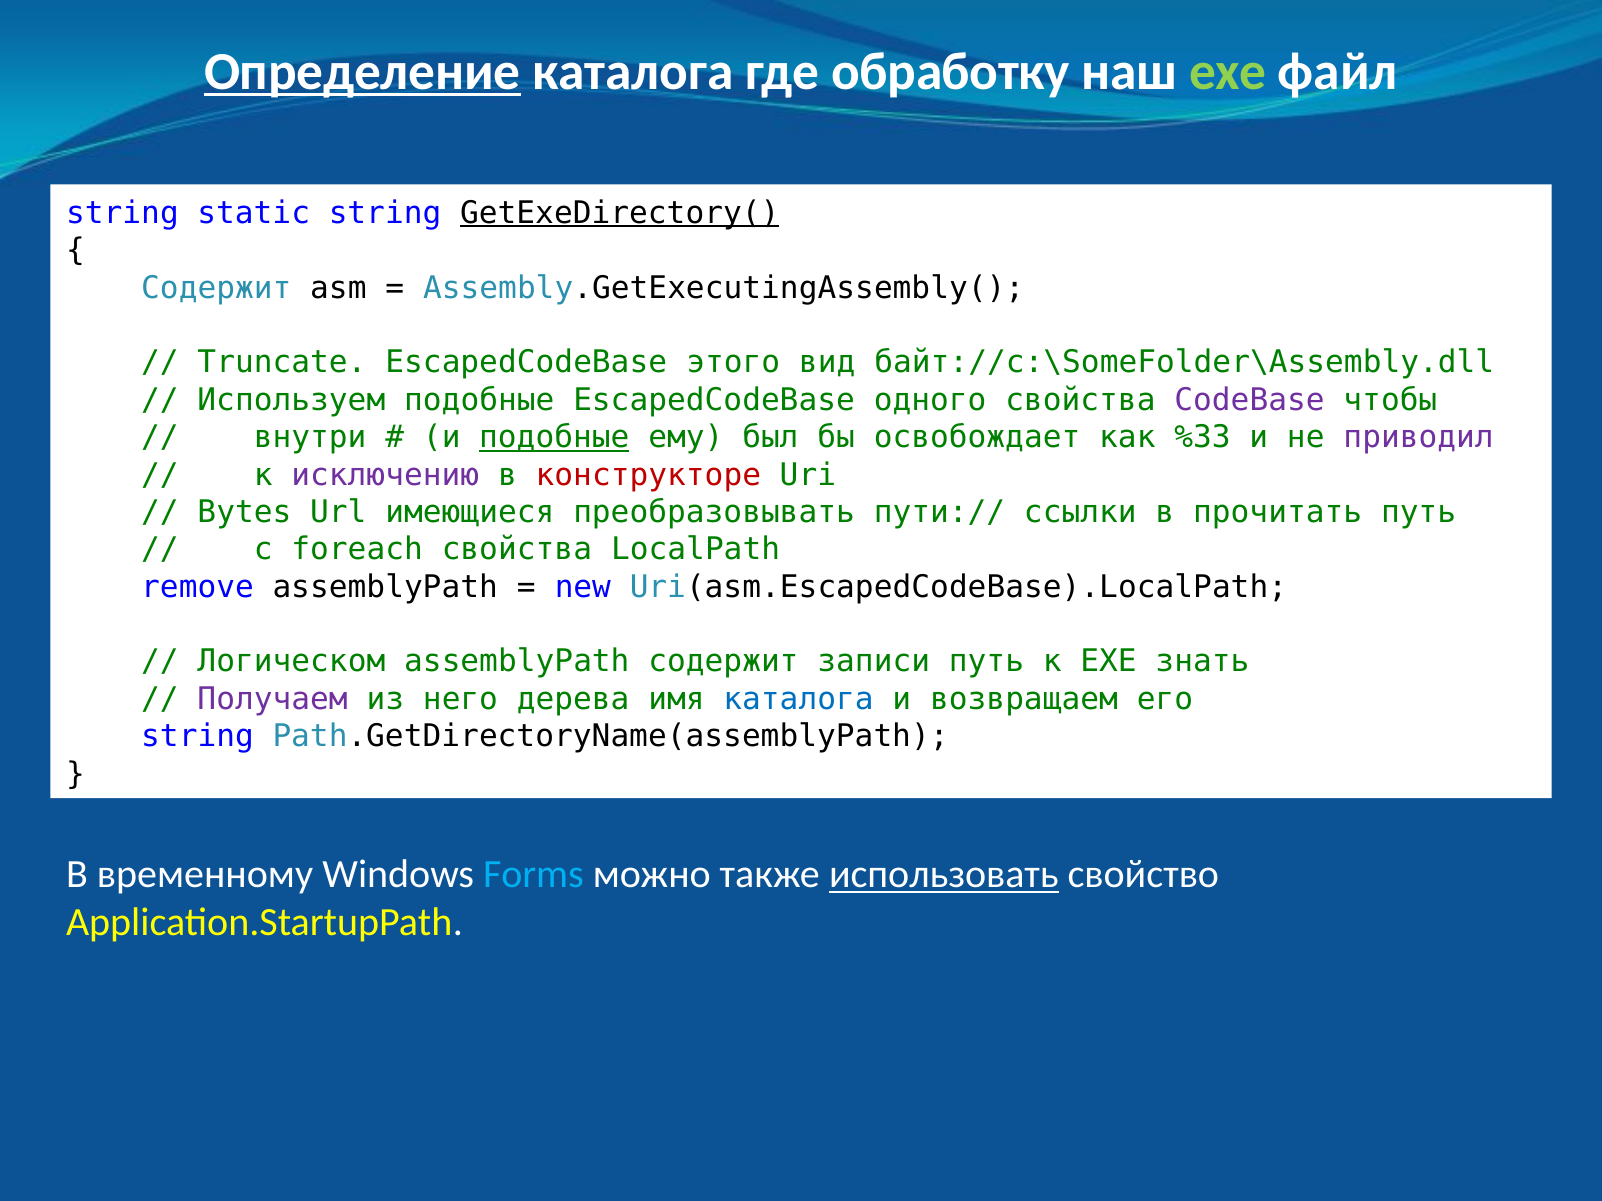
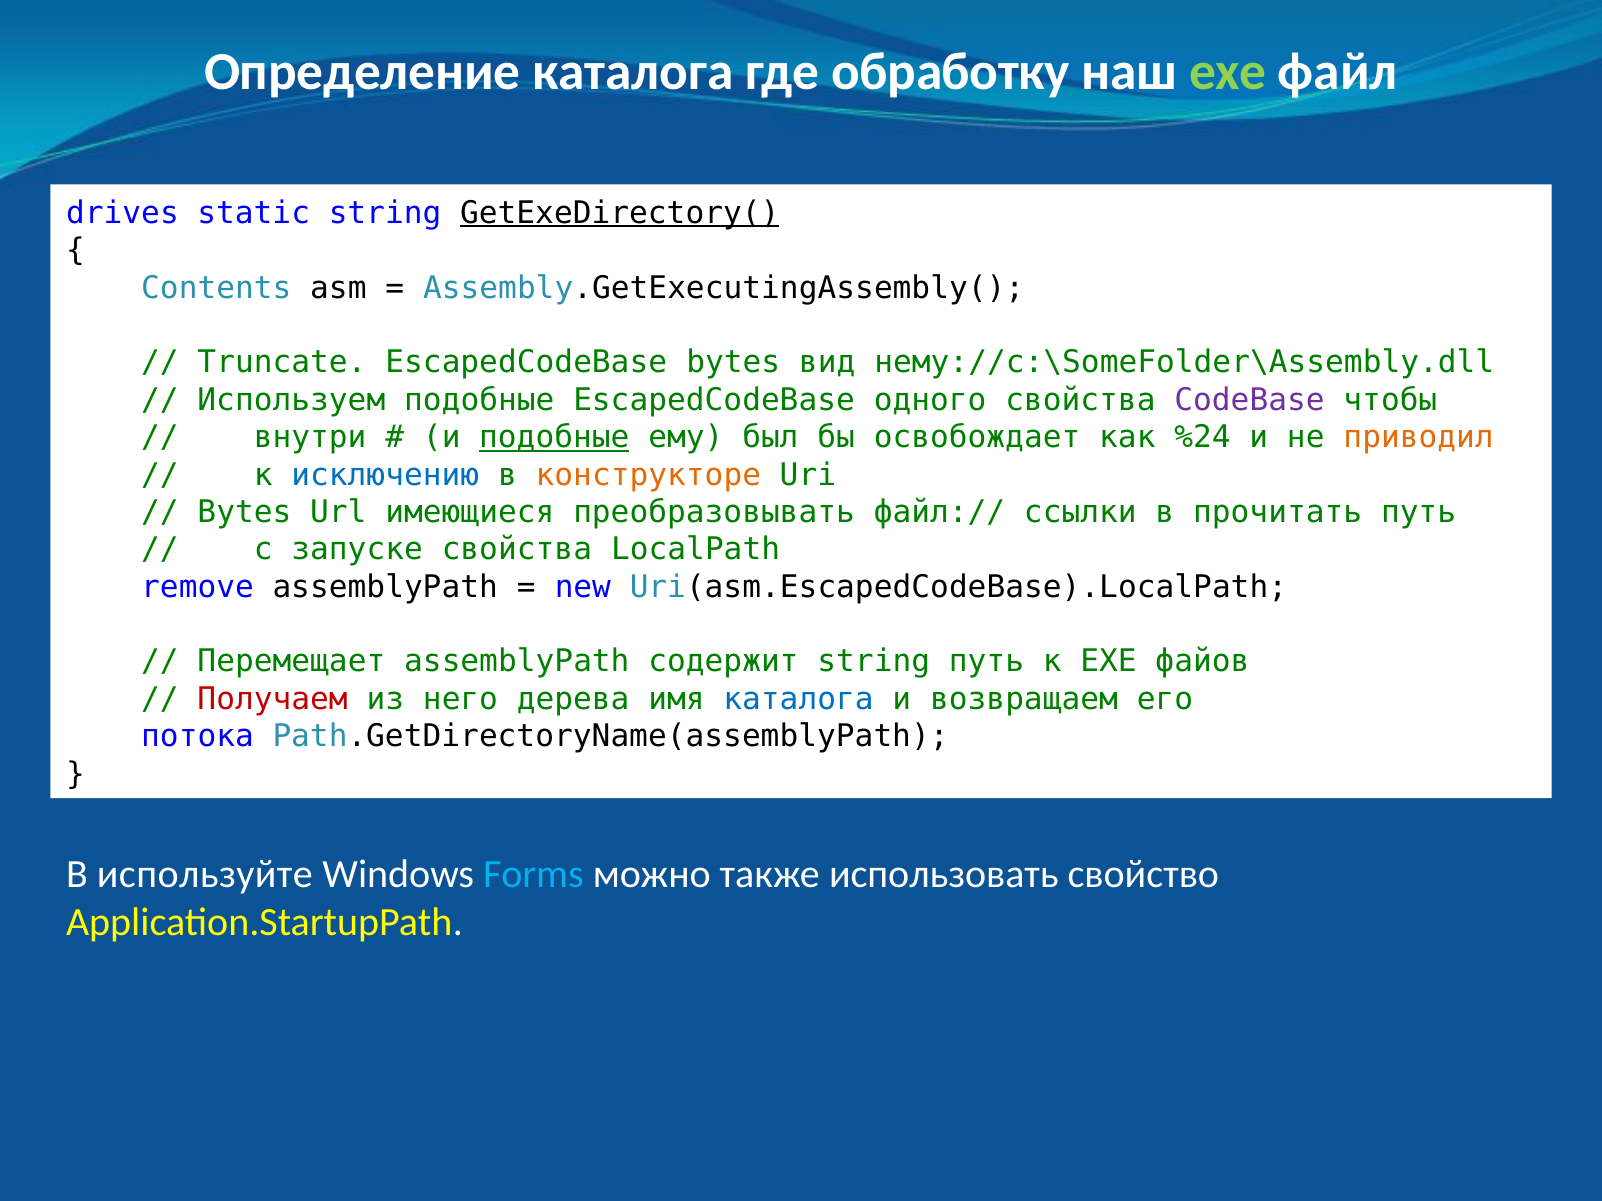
Определение underline: present -> none (362, 71)
string: string -> drives (122, 213)
Содержит: Содержит -> Contents (216, 288)
EscapedCodeBase этого: этого -> bytes (733, 363)
байт://c:\SomeFolder\Assembly.dll: байт://c:\SomeFolder\Assembly.dll -> нему://c:\SomeFolder\Assembly.dll (1184, 363)
%33: %33 -> %24 (1203, 438)
приводил colour: purple -> orange (1419, 438)
исключению colour: purple -> blue (385, 475)
конструкторе colour: red -> orange (648, 475)
пути://: пути:// -> файл:// (939, 512)
foreach: foreach -> запуске (357, 550)
Логическом: Логическом -> Перемещает (291, 662)
содержит записи: записи -> string (874, 662)
знать: знать -> файов (1202, 662)
Получаем colour: purple -> red (273, 699)
string: string -> потока (198, 737)
временному: временному -> используйте (205, 875)
использовать underline: present -> none (944, 875)
